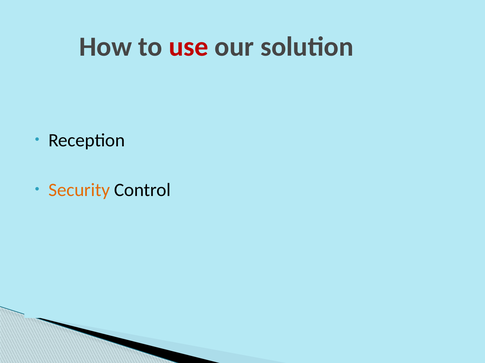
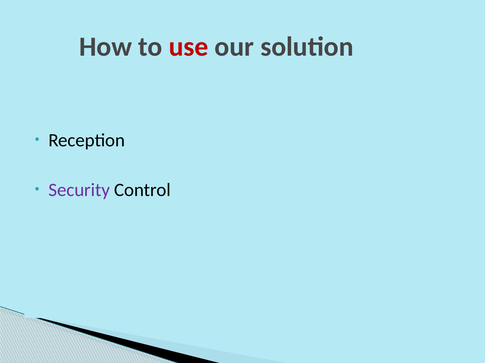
Security colour: orange -> purple (79, 190)
